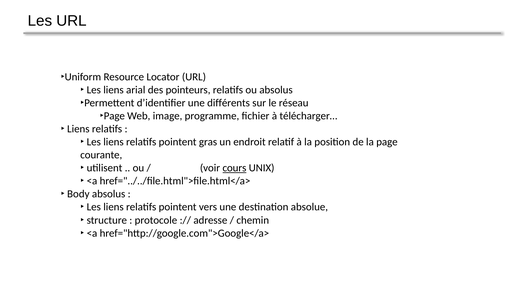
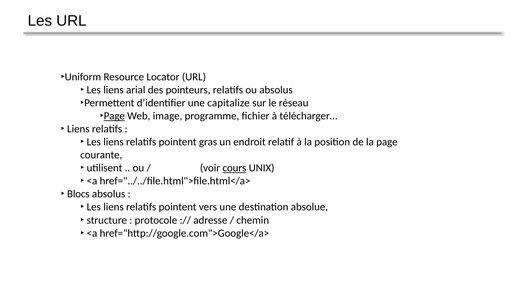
différents: différents -> capitalize (229, 103)
Page underline: none -> present (114, 116)
Body: Body -> Blocs (78, 194)
